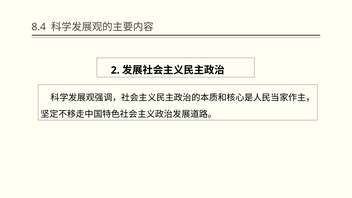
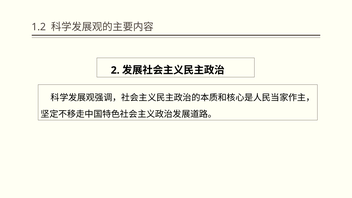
8.4: 8.4 -> 1.2 (39, 27)
